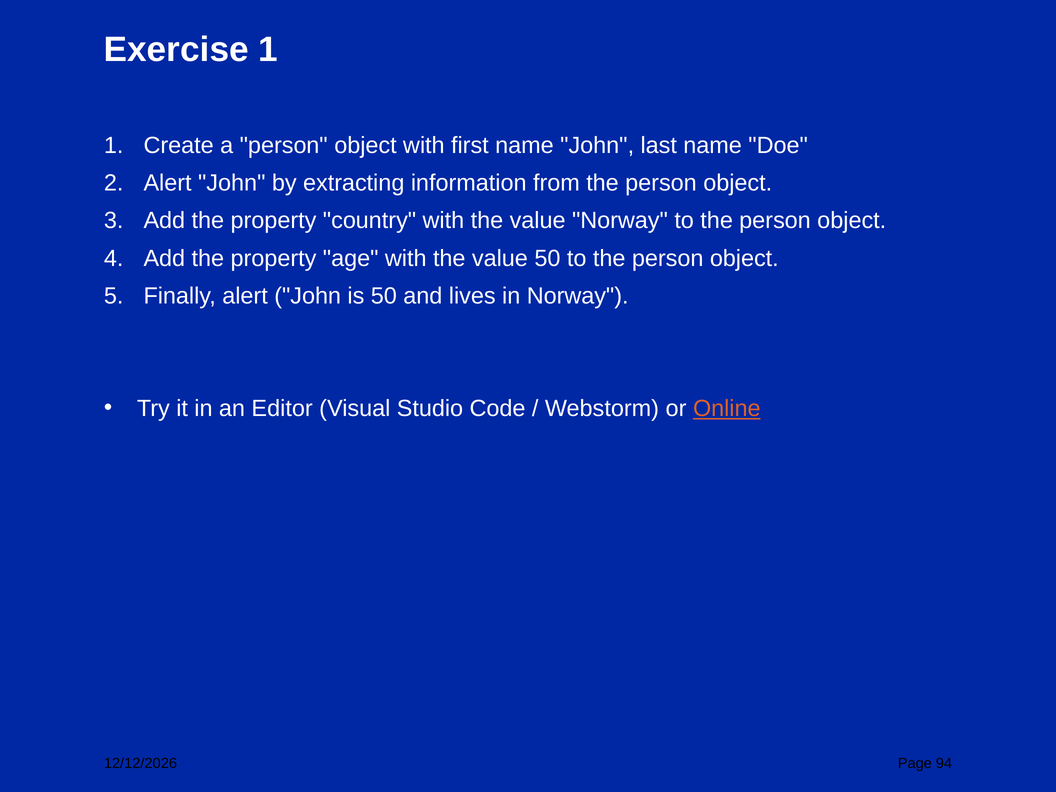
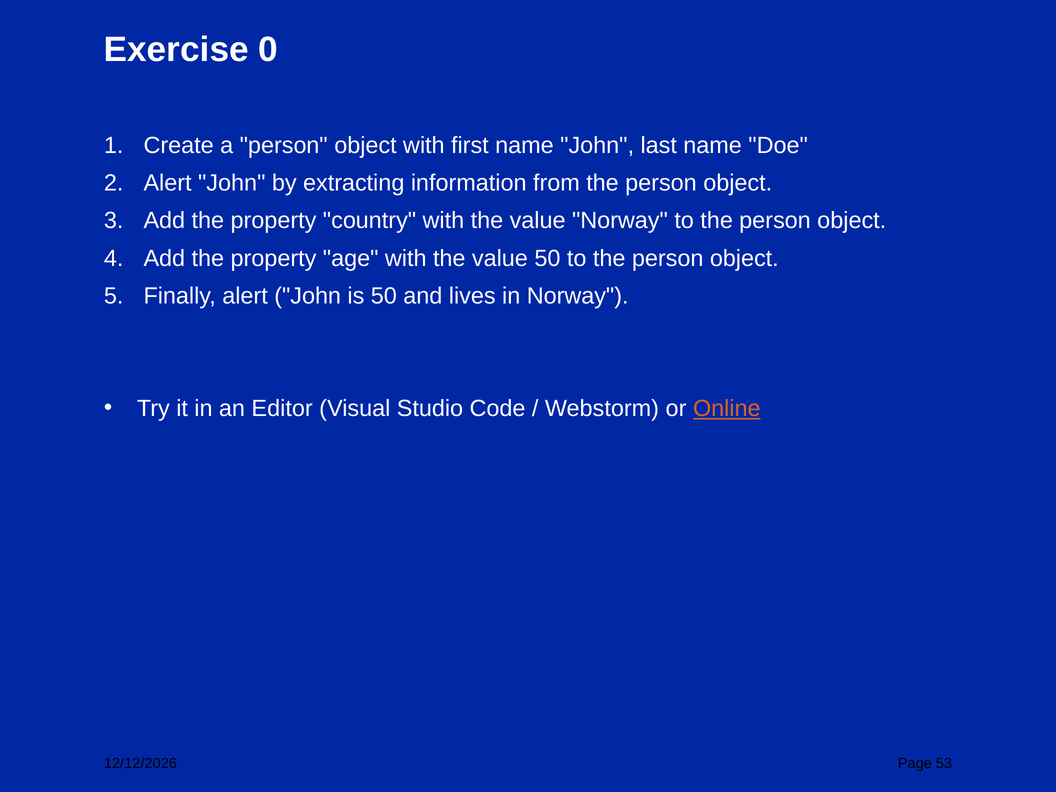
Exercise 1: 1 -> 0 (268, 50)
94: 94 -> 53 (944, 763)
